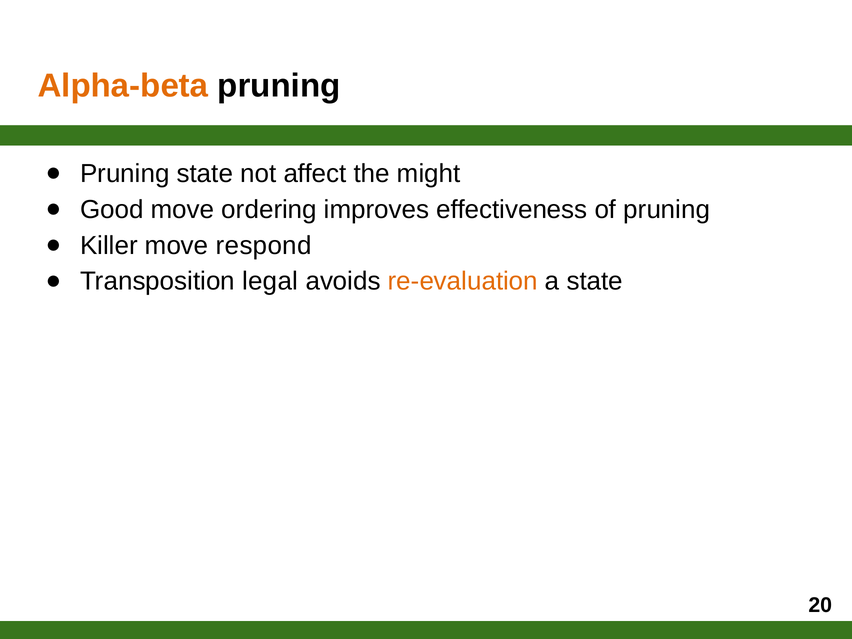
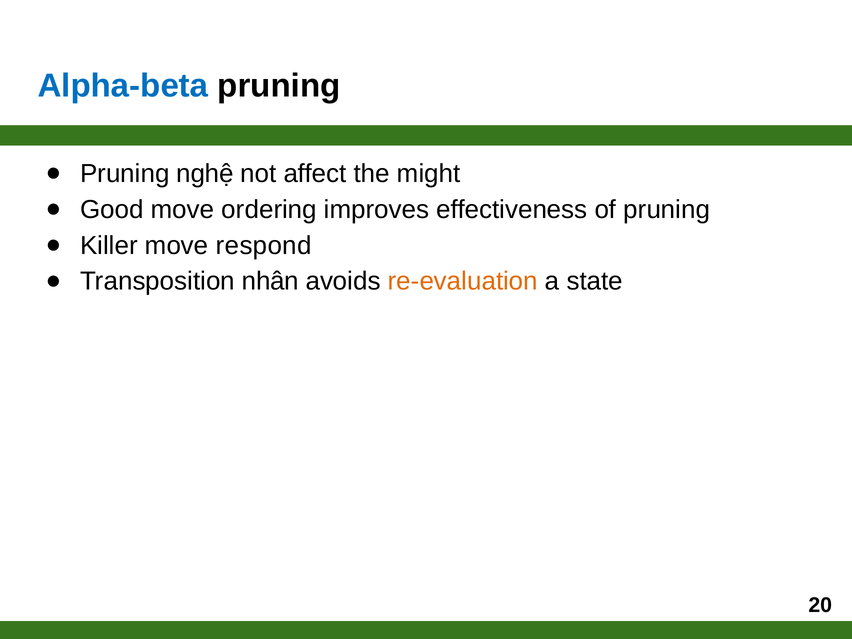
Alpha-beta colour: orange -> blue (123, 86)
Pruning state: state -> nghệ (205, 174)
legal: legal -> nhân (270, 281)
